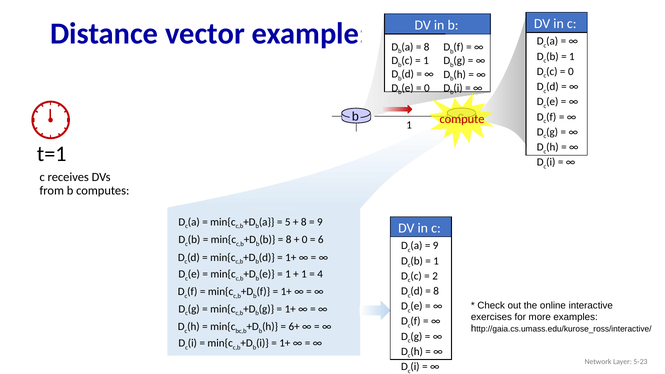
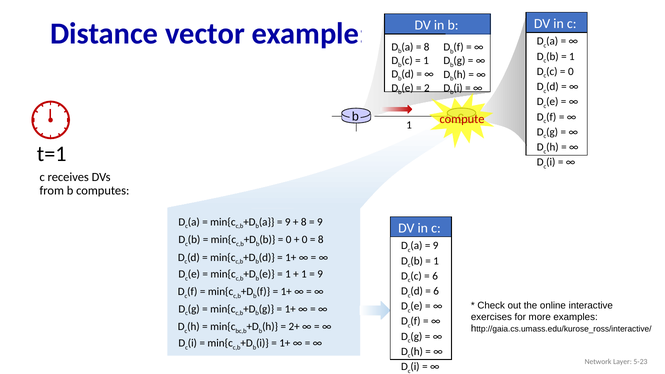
0: 0 -> 2 (427, 88)
5: 5 -> 9 (288, 222)
8: 8 -> 0 (289, 240)
6: 6 -> 8 (321, 240)
4: 4 -> 9 (320, 274)
2: 2 -> 6 (435, 276)
8: 8 -> 6 (436, 291)
6+: 6+ -> 2+ (294, 327)
